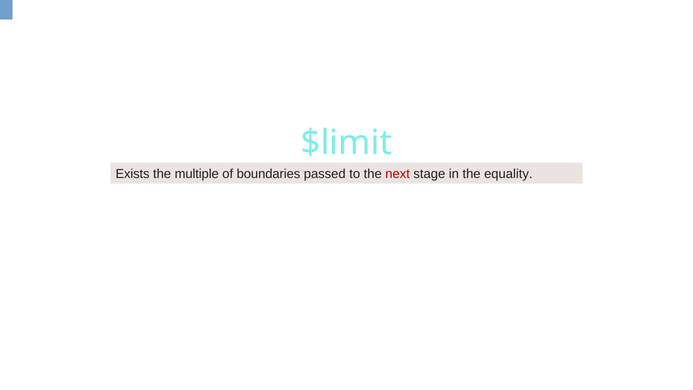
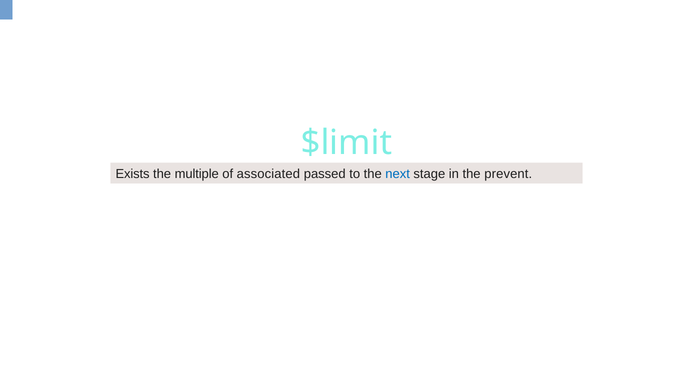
boundaries: boundaries -> associated (268, 174)
next colour: red -> blue (398, 174)
equality: equality -> prevent (508, 174)
